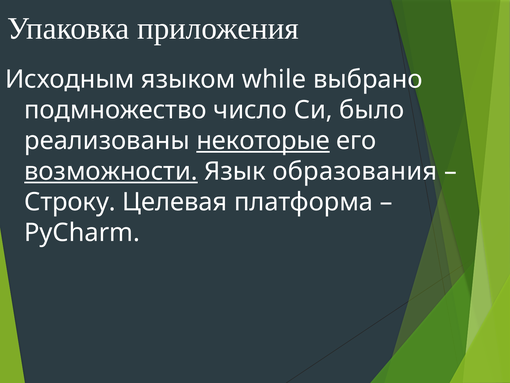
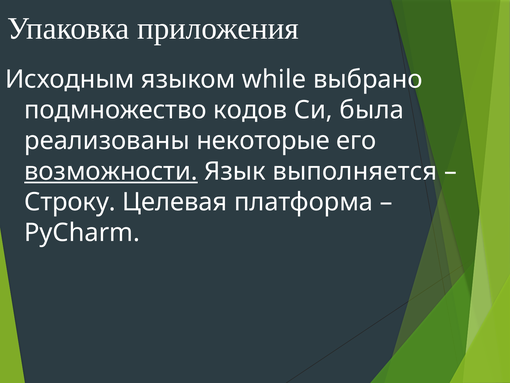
число: число -> кодов (250, 110)
было: было -> была (372, 110)
некоторые underline: present -> none (263, 141)
образования: образования -> выполняется (355, 171)
